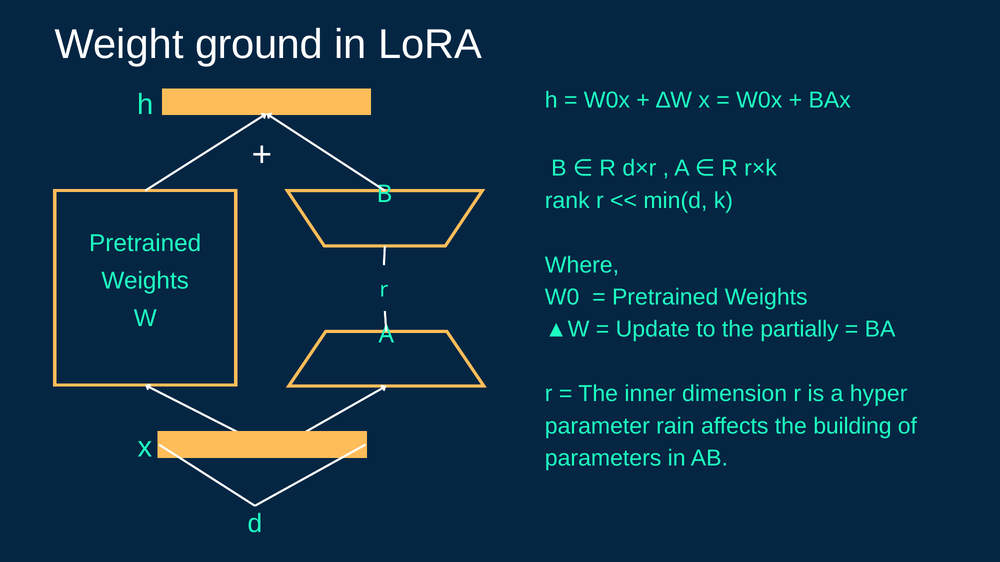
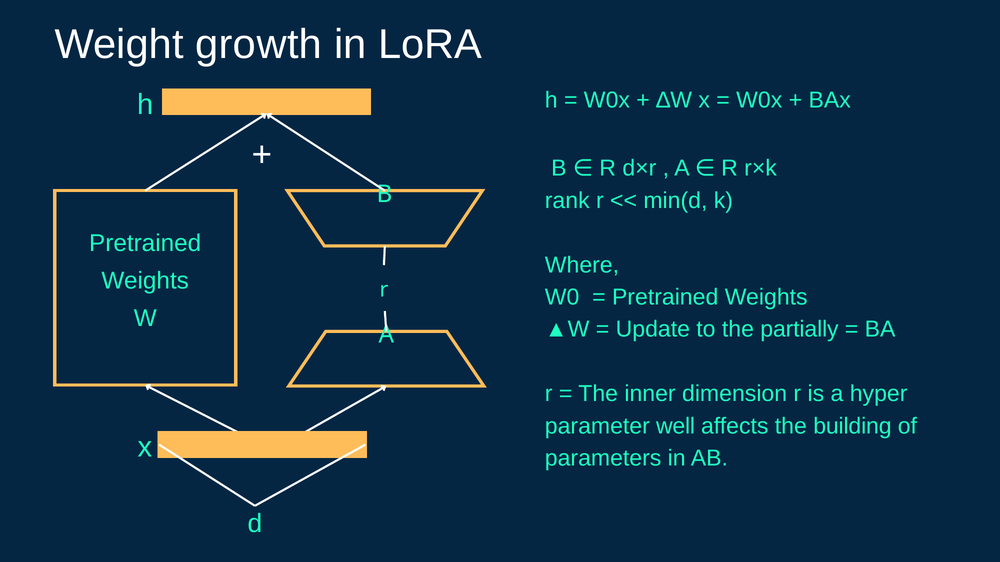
ground: ground -> growth (259, 45)
rain: rain -> well (676, 426)
